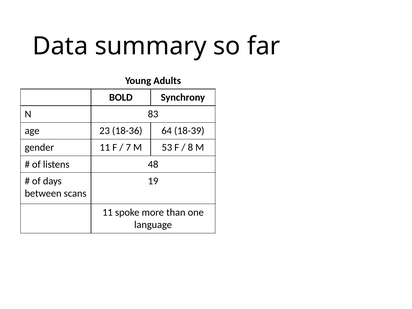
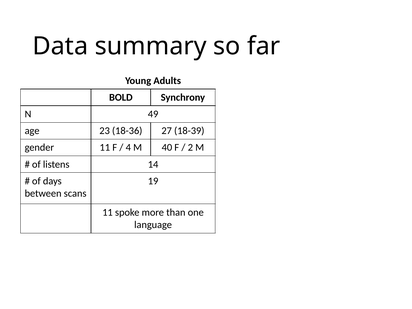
83: 83 -> 49 (153, 114)
64: 64 -> 27 (167, 131)
7: 7 -> 4 (128, 148)
53: 53 -> 40 (167, 148)
8: 8 -> 2 (190, 148)
listens 48: 48 -> 14 (153, 164)
